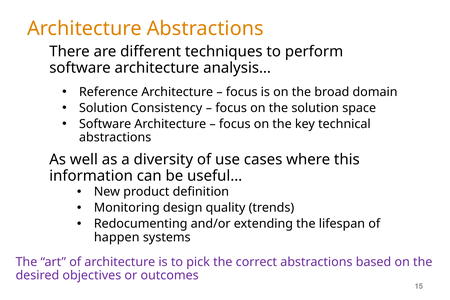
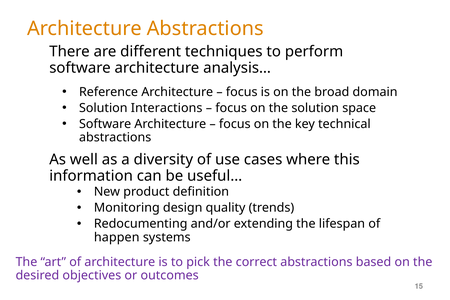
Consistency: Consistency -> Interactions (167, 108)
